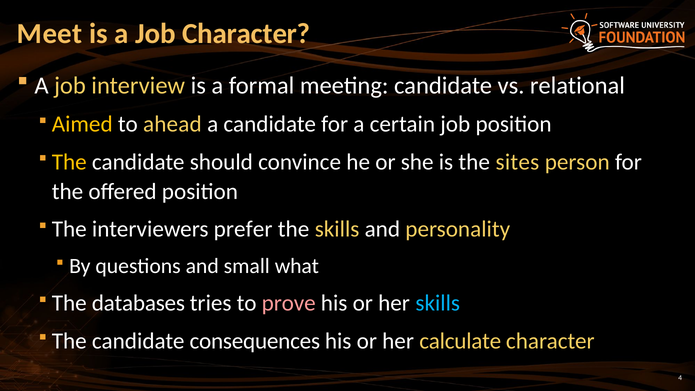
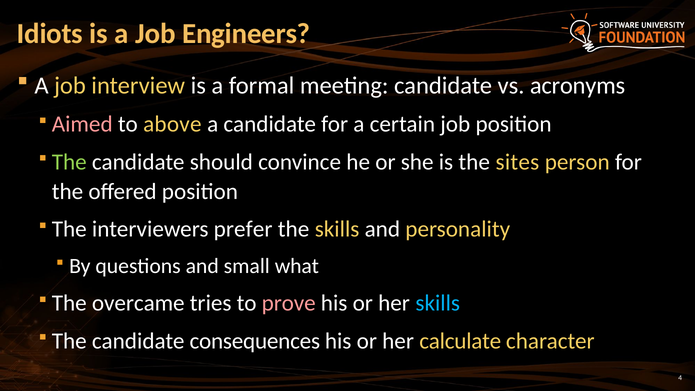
Meet: Meet -> Idiots (50, 34)
Job Character: Character -> Engineers (246, 34)
relational: relational -> acronyms (578, 86)
Aimed colour: yellow -> pink (82, 124)
ahead: ahead -> above (172, 124)
The colour: yellow -> light green (69, 162)
databases: databases -> overcame (138, 303)
